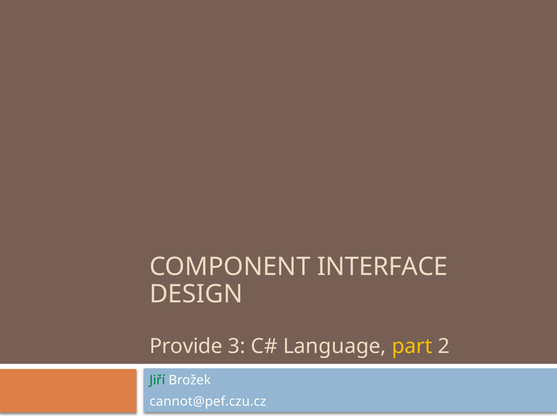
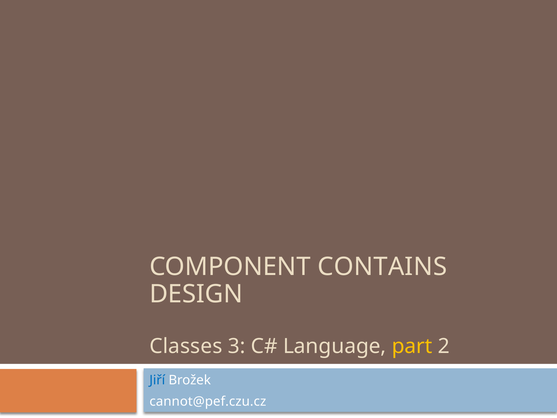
INTERFACE: INTERFACE -> CONTAINS (382, 266)
Provide: Provide -> Classes (186, 346)
Jiří colour: green -> blue (157, 380)
